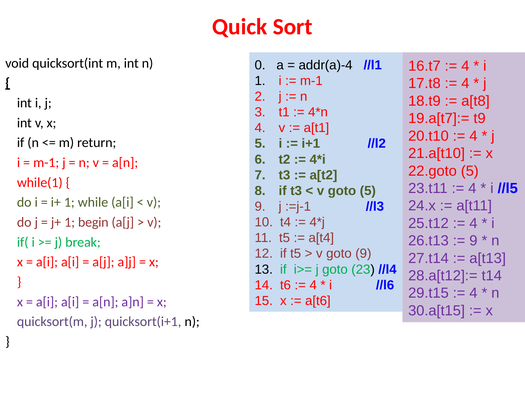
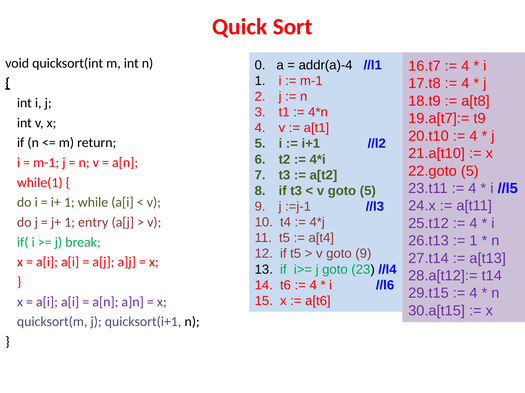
begin: begin -> entry (93, 223)
9: 9 -> 1 (473, 241)
